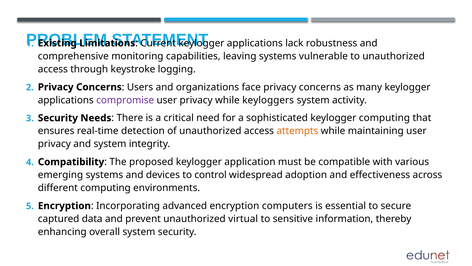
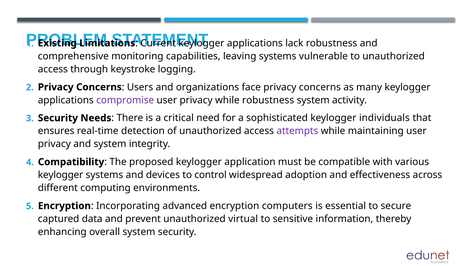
while keyloggers: keyloggers -> robustness (268, 100)
keylogger computing: computing -> individuals (384, 118)
attempts colour: orange -> purple (297, 131)
emerging: emerging -> keylogger (61, 175)
